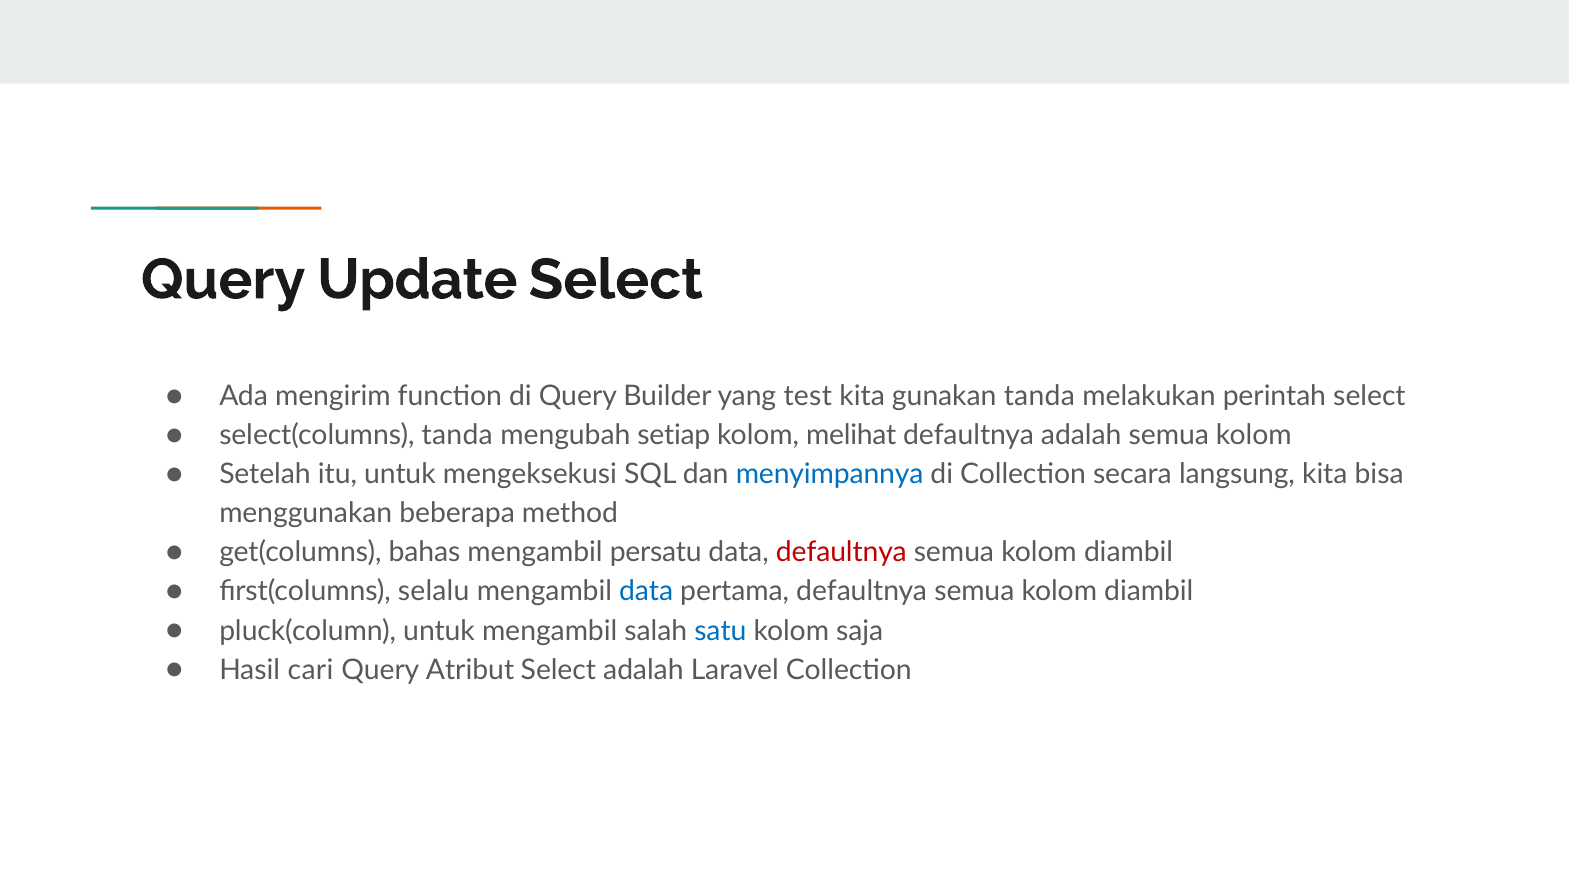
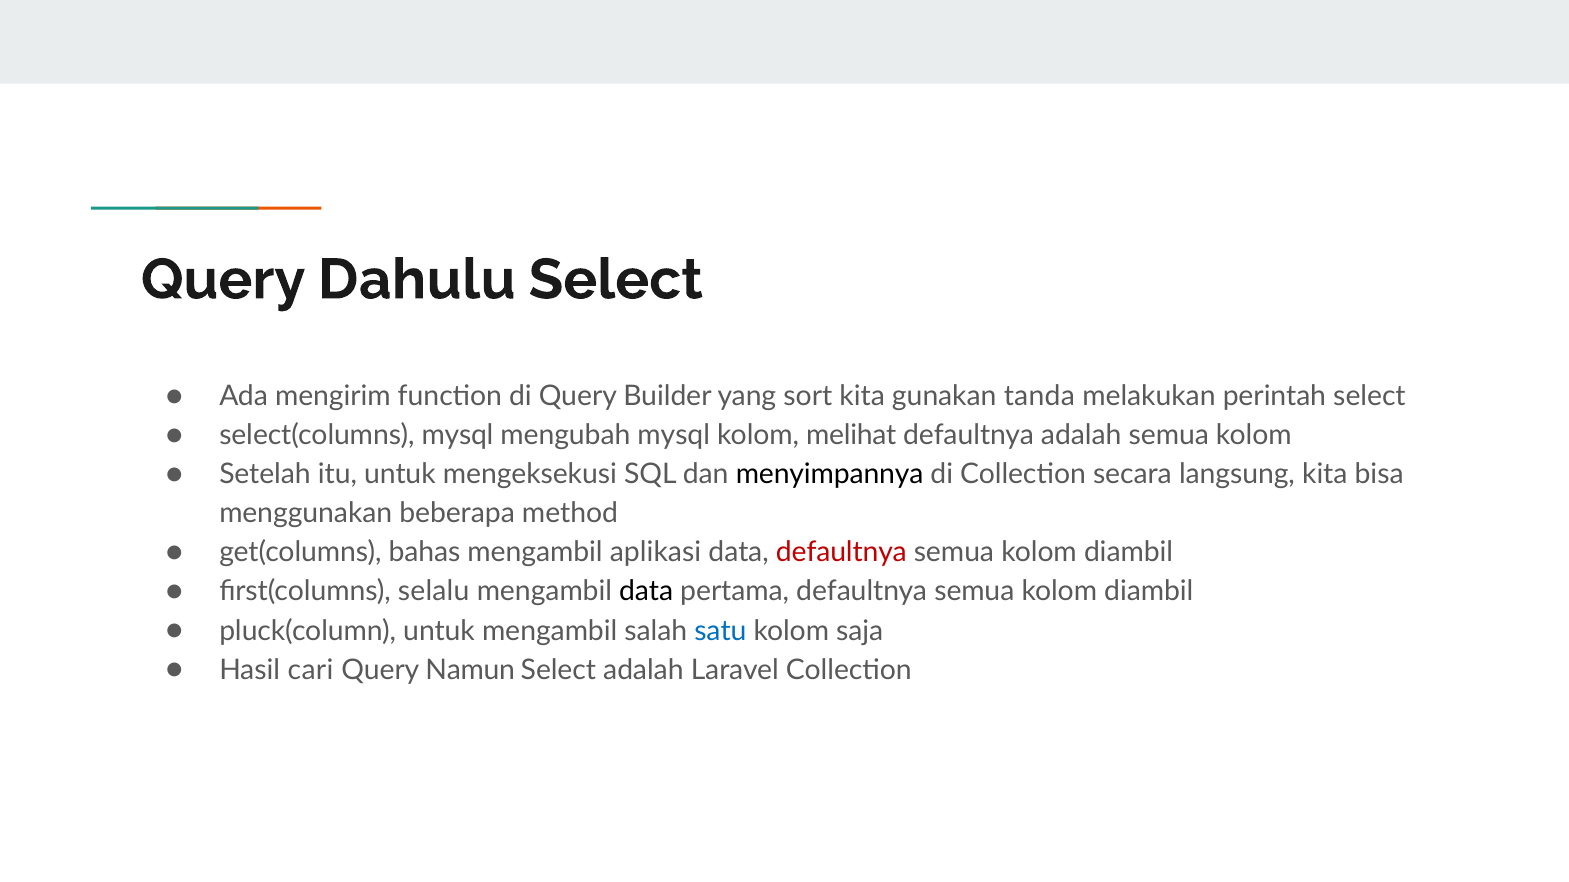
Update: Update -> Dahulu (417, 280)
test: test -> sort (808, 396)
select(columns tanda: tanda -> mysql (458, 436)
mengubah setiap: setiap -> mysql (674, 436)
menyimpannya colour: blue -> black (830, 475)
persatu: persatu -> aplikasi (656, 553)
data colour: blue -> black (646, 592)
Atribut: Atribut -> Namun (470, 670)
